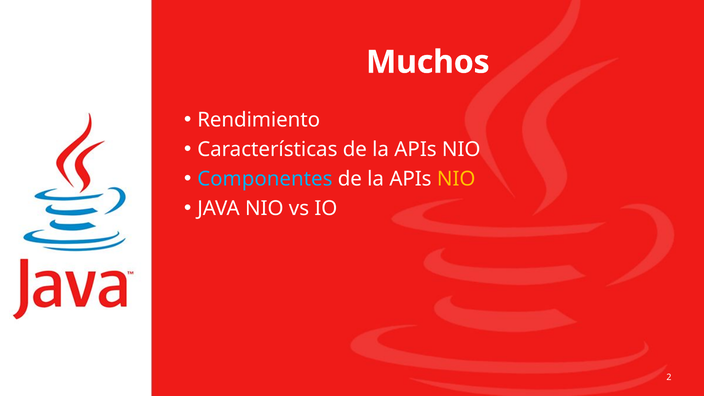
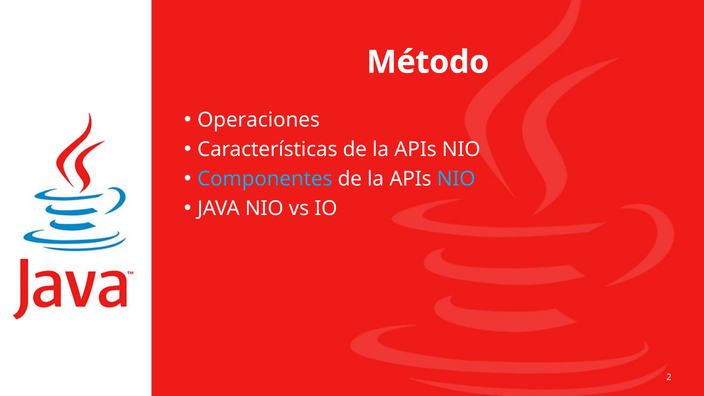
Muchos: Muchos -> Método (428, 62)
Rendimiento: Rendimiento -> Operaciones (259, 120)
NIO colour: yellow -> light blue (456, 179)
